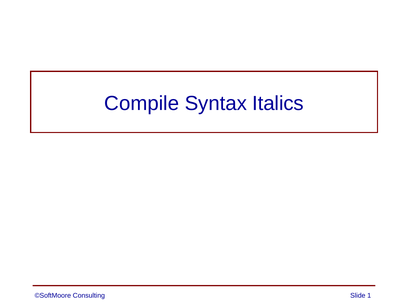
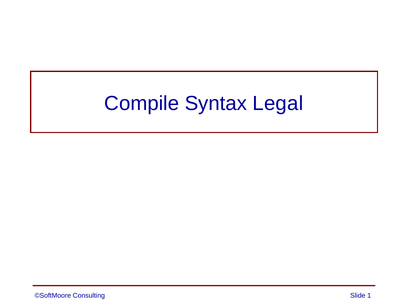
Italics: Italics -> Legal (278, 103)
